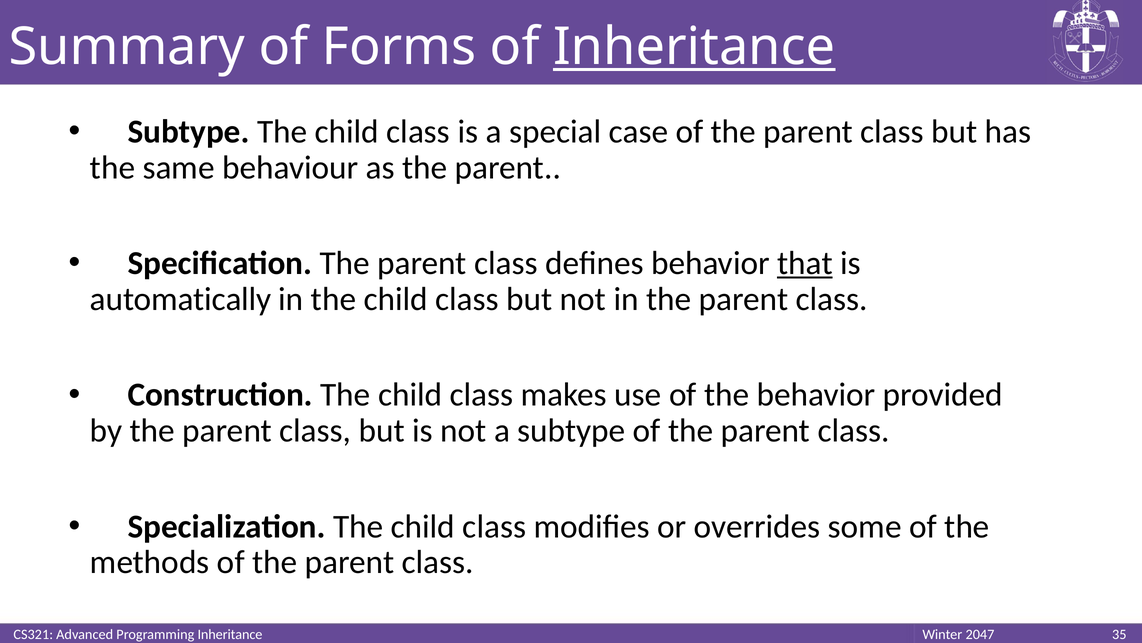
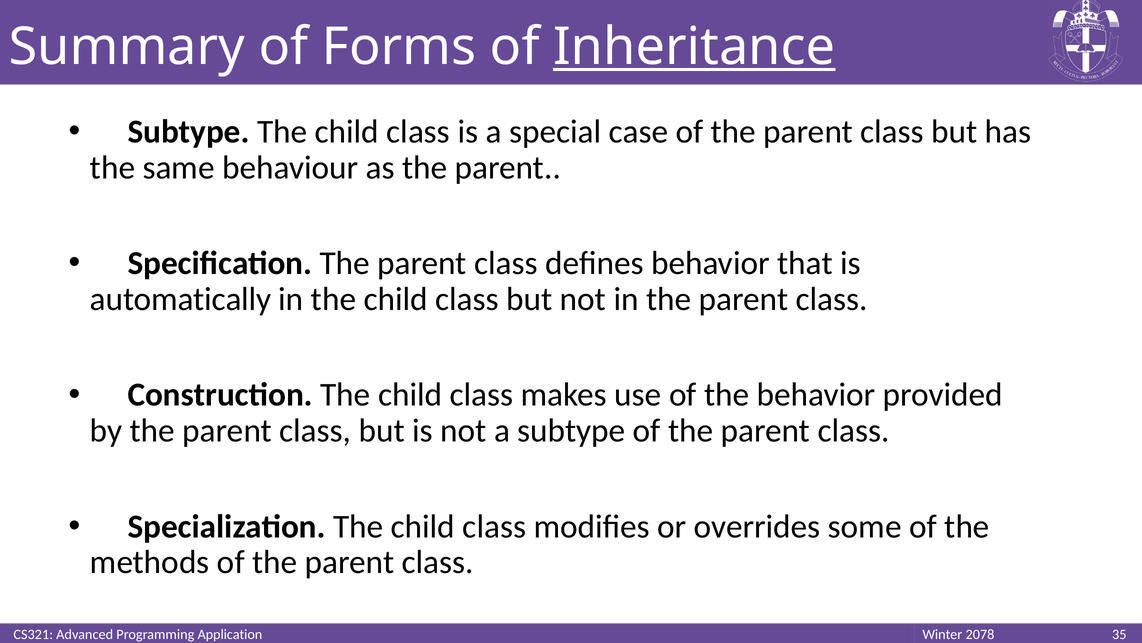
that underline: present -> none (805, 263)
Programming Inheritance: Inheritance -> Application (230, 634)
2047: 2047 -> 2078 (980, 634)
